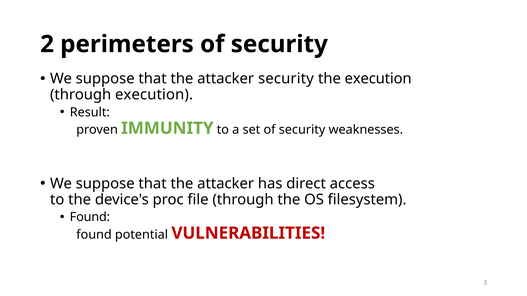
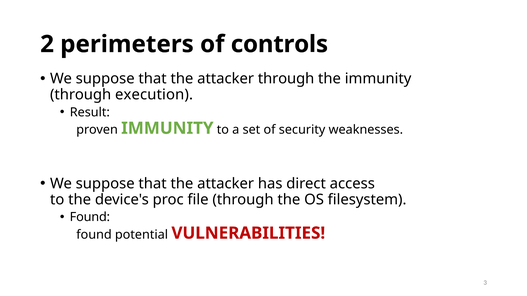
perimeters of security: security -> controls (279, 44)
attacker security: security -> through (286, 79)
the execution: execution -> immunity (378, 79)
